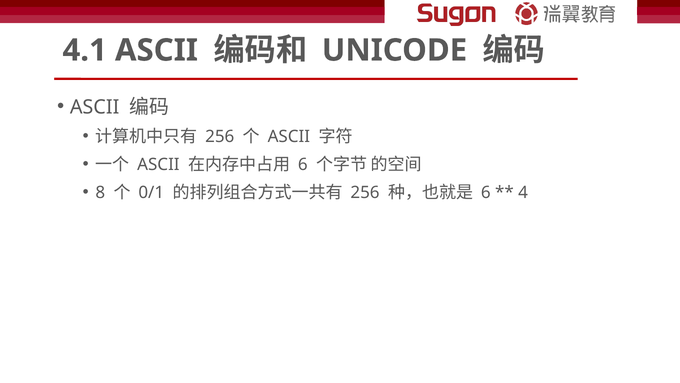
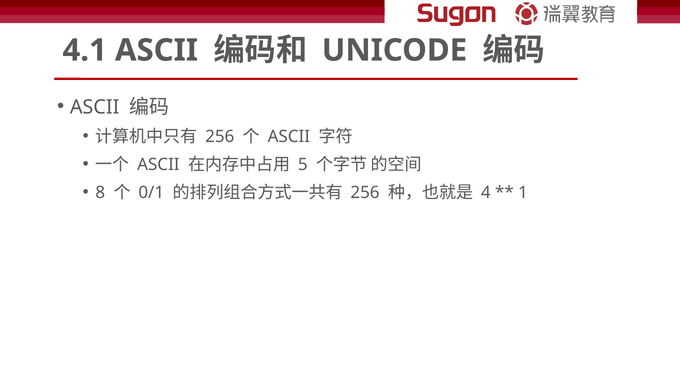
6: 6 -> 5 (303, 164)
6: 6 -> 4 (486, 192)
4: 4 -> 1 (523, 192)
